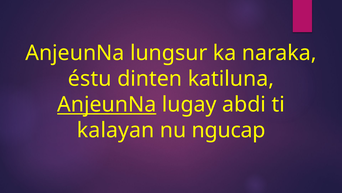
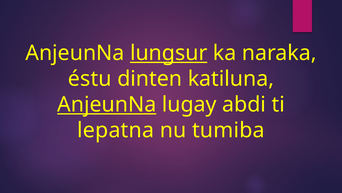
lungsur underline: none -> present (169, 53)
kalayan: kalayan -> lepatna (116, 130)
ngucap: ngucap -> tumiba (228, 130)
